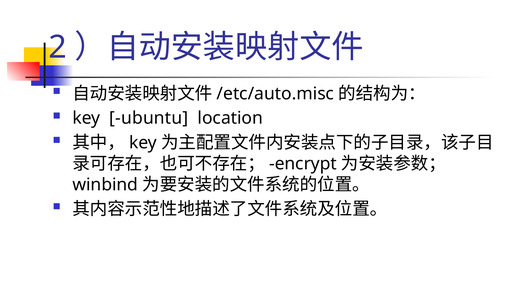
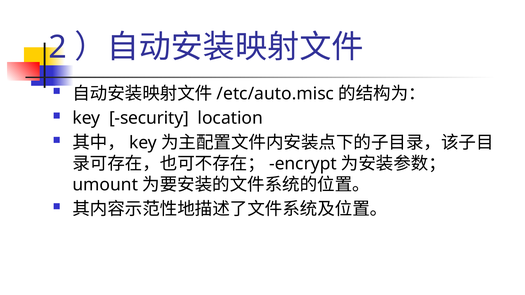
ubuntu: ubuntu -> security (149, 118)
winbind: winbind -> umount (105, 185)
